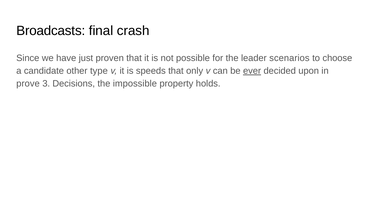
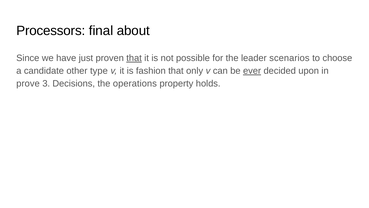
Broadcasts: Broadcasts -> Processors (51, 31)
crash: crash -> about (133, 31)
that underline: none -> present (134, 58)
speeds: speeds -> fashion (151, 71)
impossible: impossible -> operations (135, 83)
